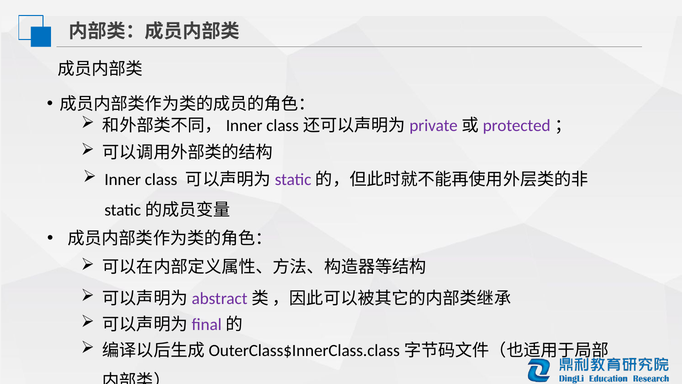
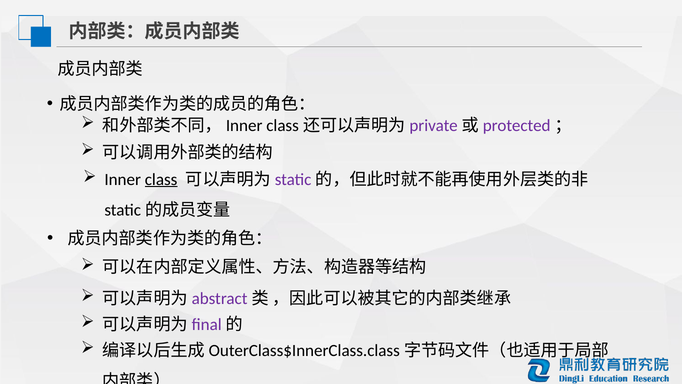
class underline: none -> present (161, 179)
